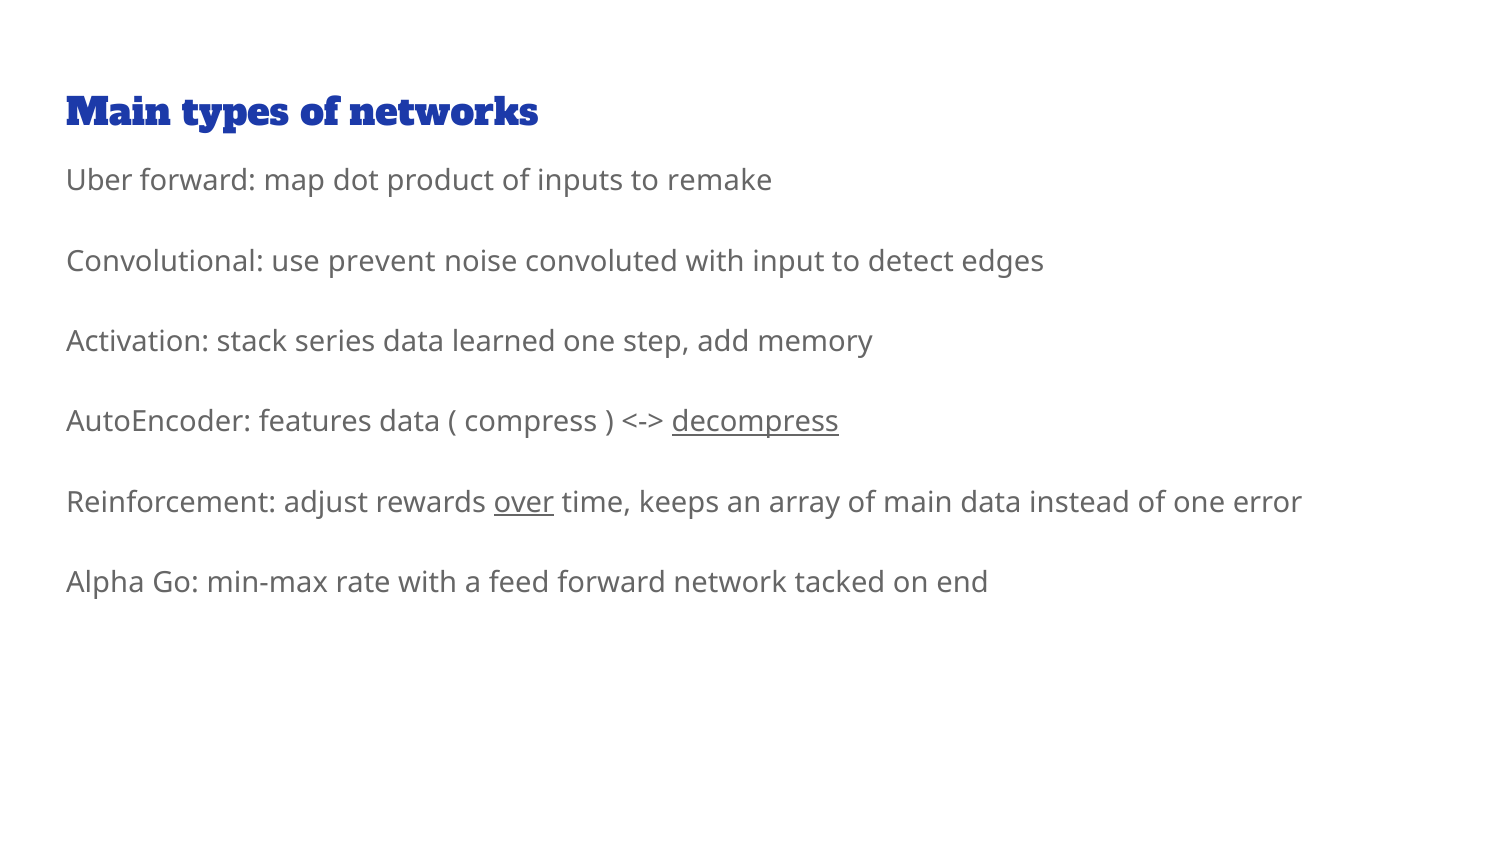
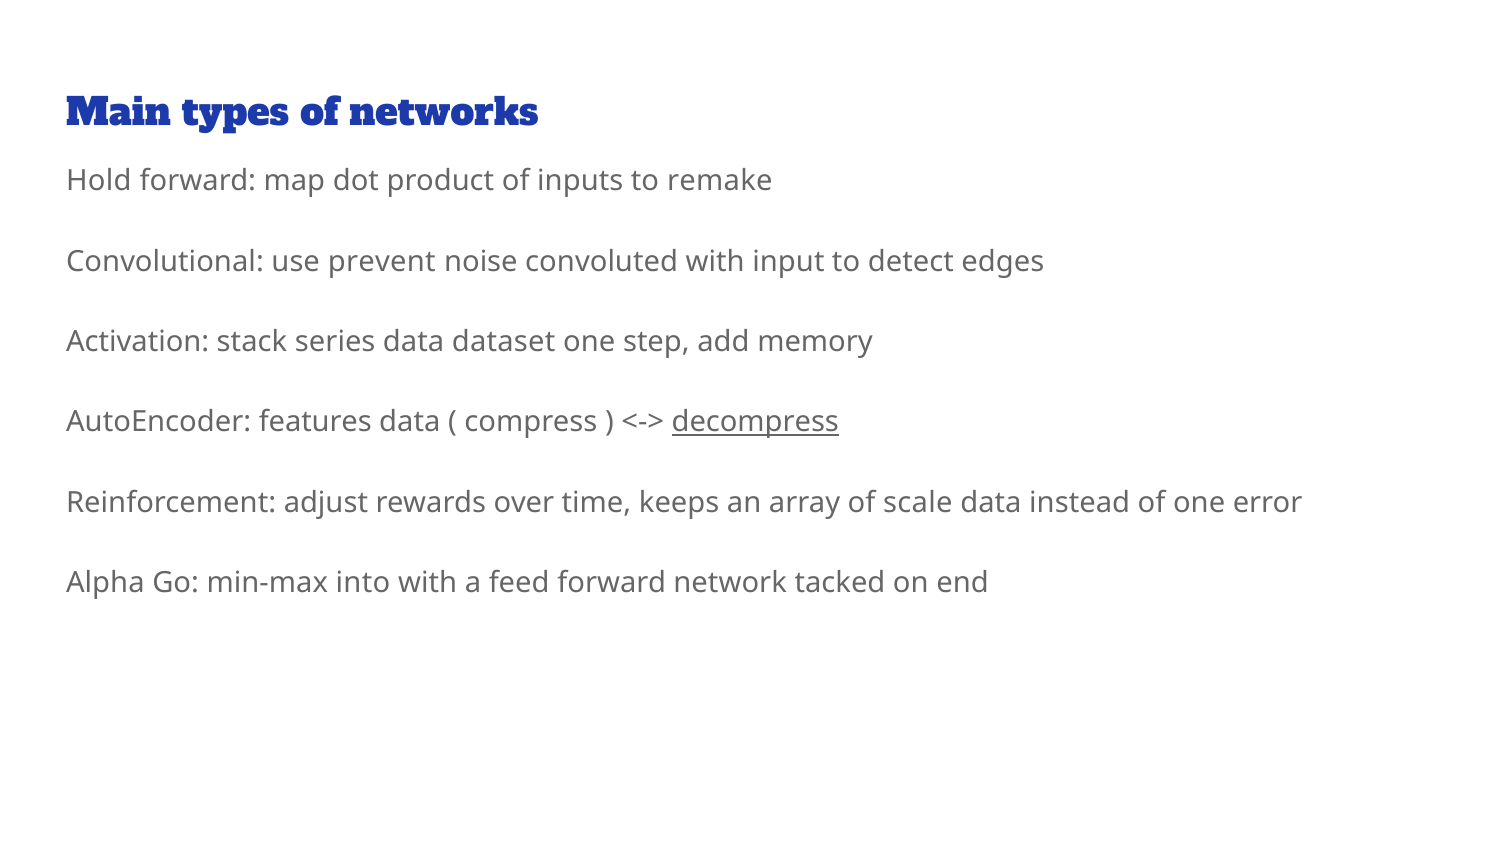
Uber: Uber -> Hold (99, 181)
learned: learned -> dataset (504, 342)
over underline: present -> none (524, 503)
of main: main -> scale (918, 503)
rate: rate -> into (363, 583)
